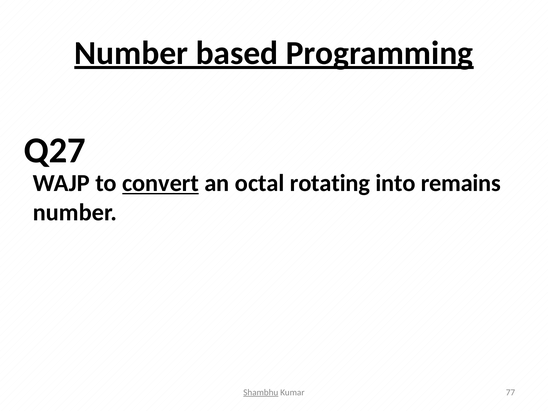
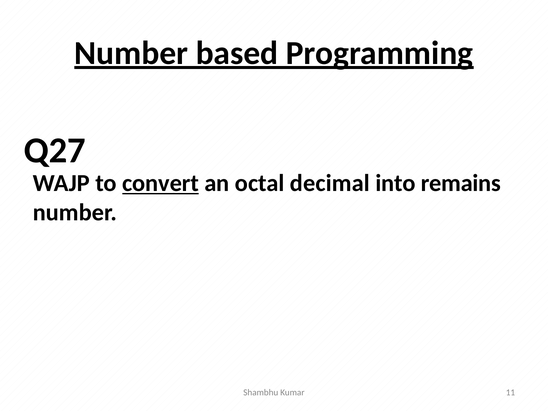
rotating: rotating -> decimal (330, 183)
Shambhu underline: present -> none (261, 392)
77: 77 -> 11 (510, 392)
